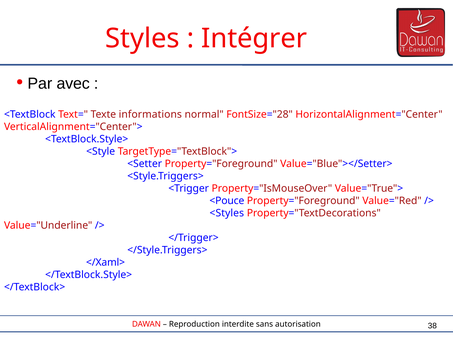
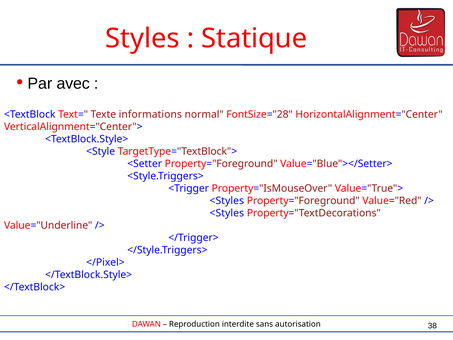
Intégrer: Intégrer -> Statique (254, 38)
<Pouce: <Pouce -> <Styles (227, 201)
</Xaml>: </Xaml> -> </Pixel> (105, 262)
